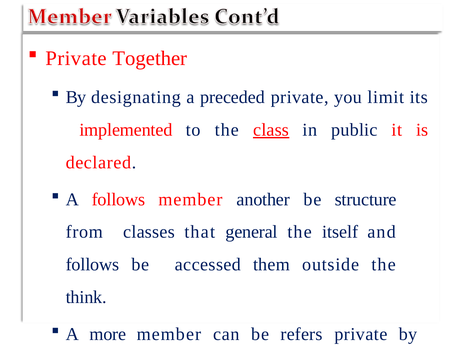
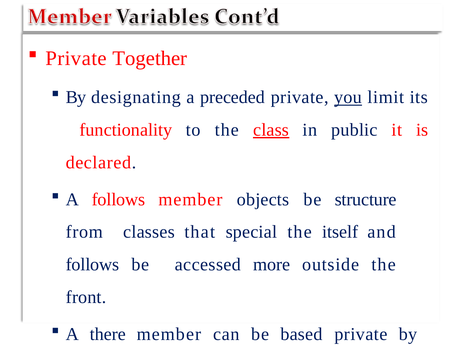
you underline: none -> present (348, 97)
implemented: implemented -> functionality (126, 130)
another: another -> objects (263, 200)
general: general -> special (251, 232)
them: them -> more (272, 265)
think: think -> front (86, 298)
more: more -> there (108, 335)
refers: refers -> based (301, 335)
